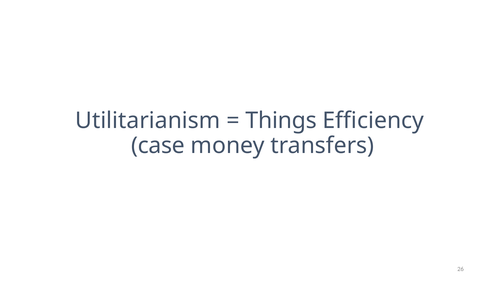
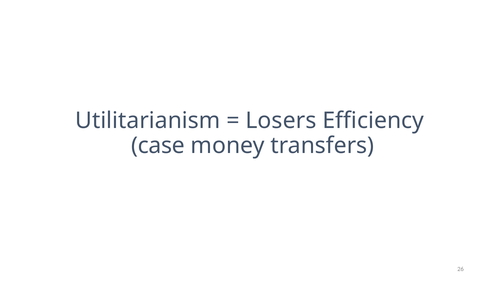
Things: Things -> Losers (281, 121)
